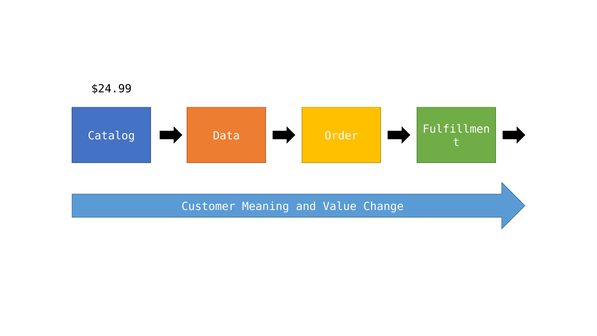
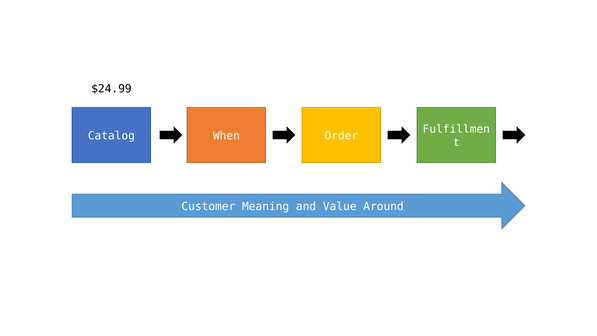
Data: Data -> When (226, 136)
Change: Change -> Around (384, 206)
